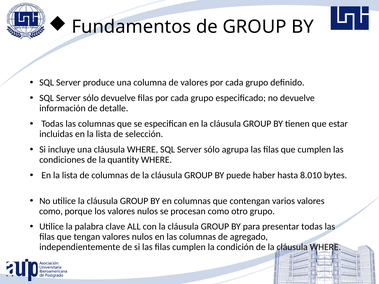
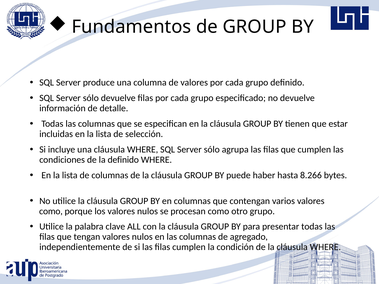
la quantity: quantity -> definido (123, 160)
8.010: 8.010 -> 8.266 (311, 175)
